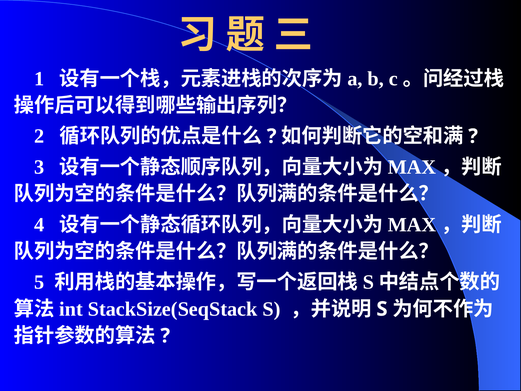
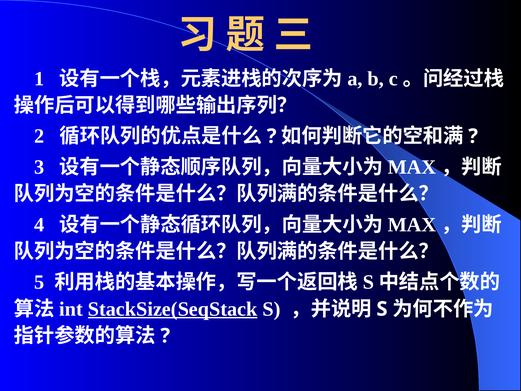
StackSize(SeqStack underline: none -> present (173, 309)
